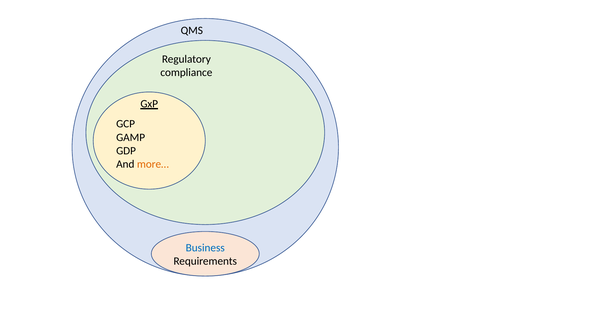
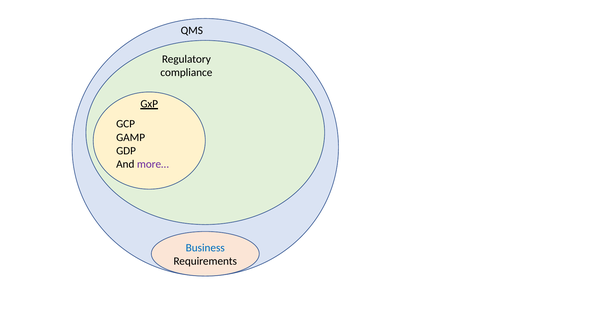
more… colour: orange -> purple (153, 164)
